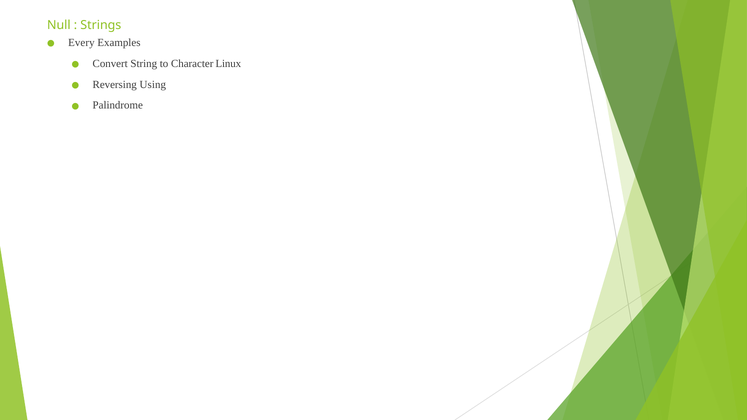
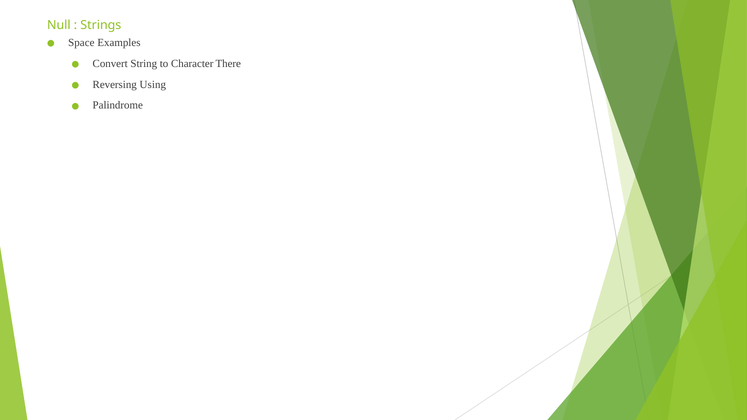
Every: Every -> Space (81, 43)
Linux: Linux -> There (228, 64)
